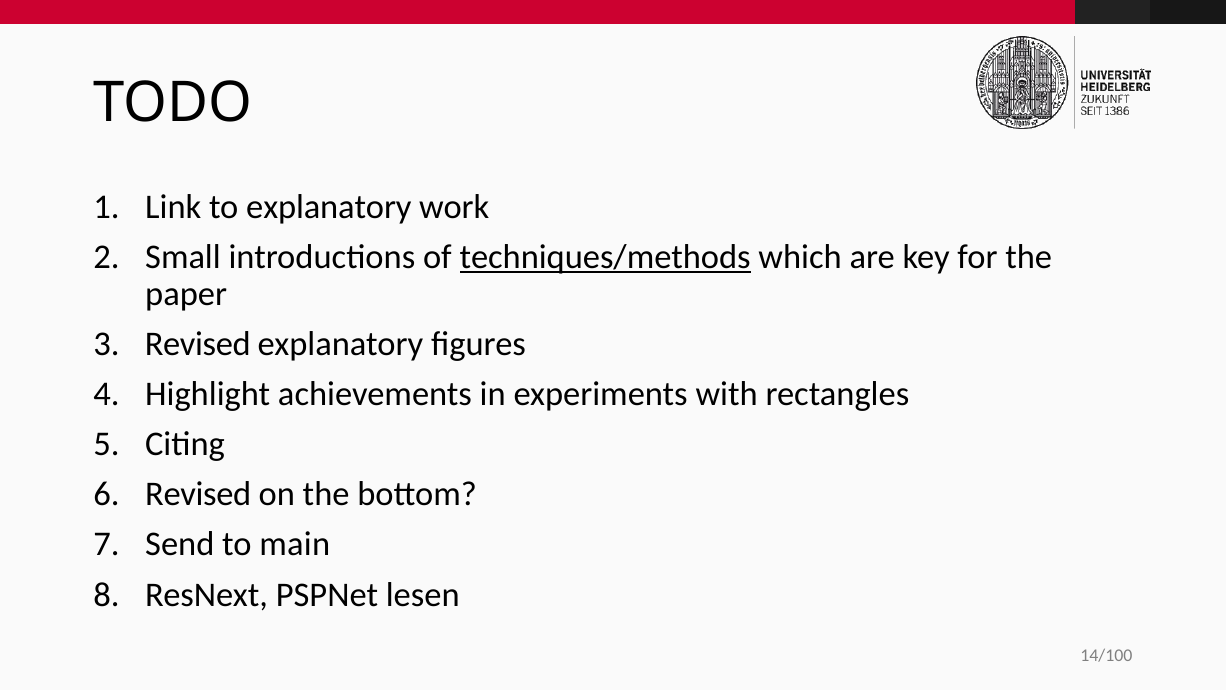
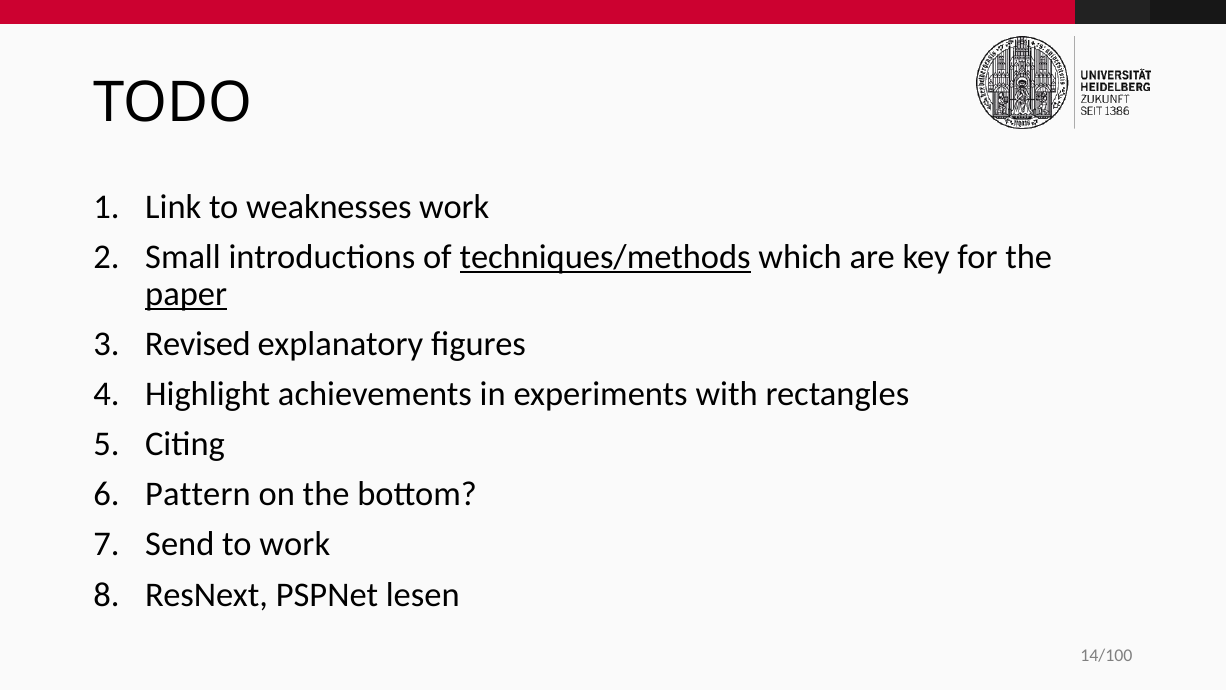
to explanatory: explanatory -> weaknesses (329, 207)
paper underline: none -> present (186, 294)
Revised: Revised -> Pattern (198, 494)
to main: main -> work (295, 544)
